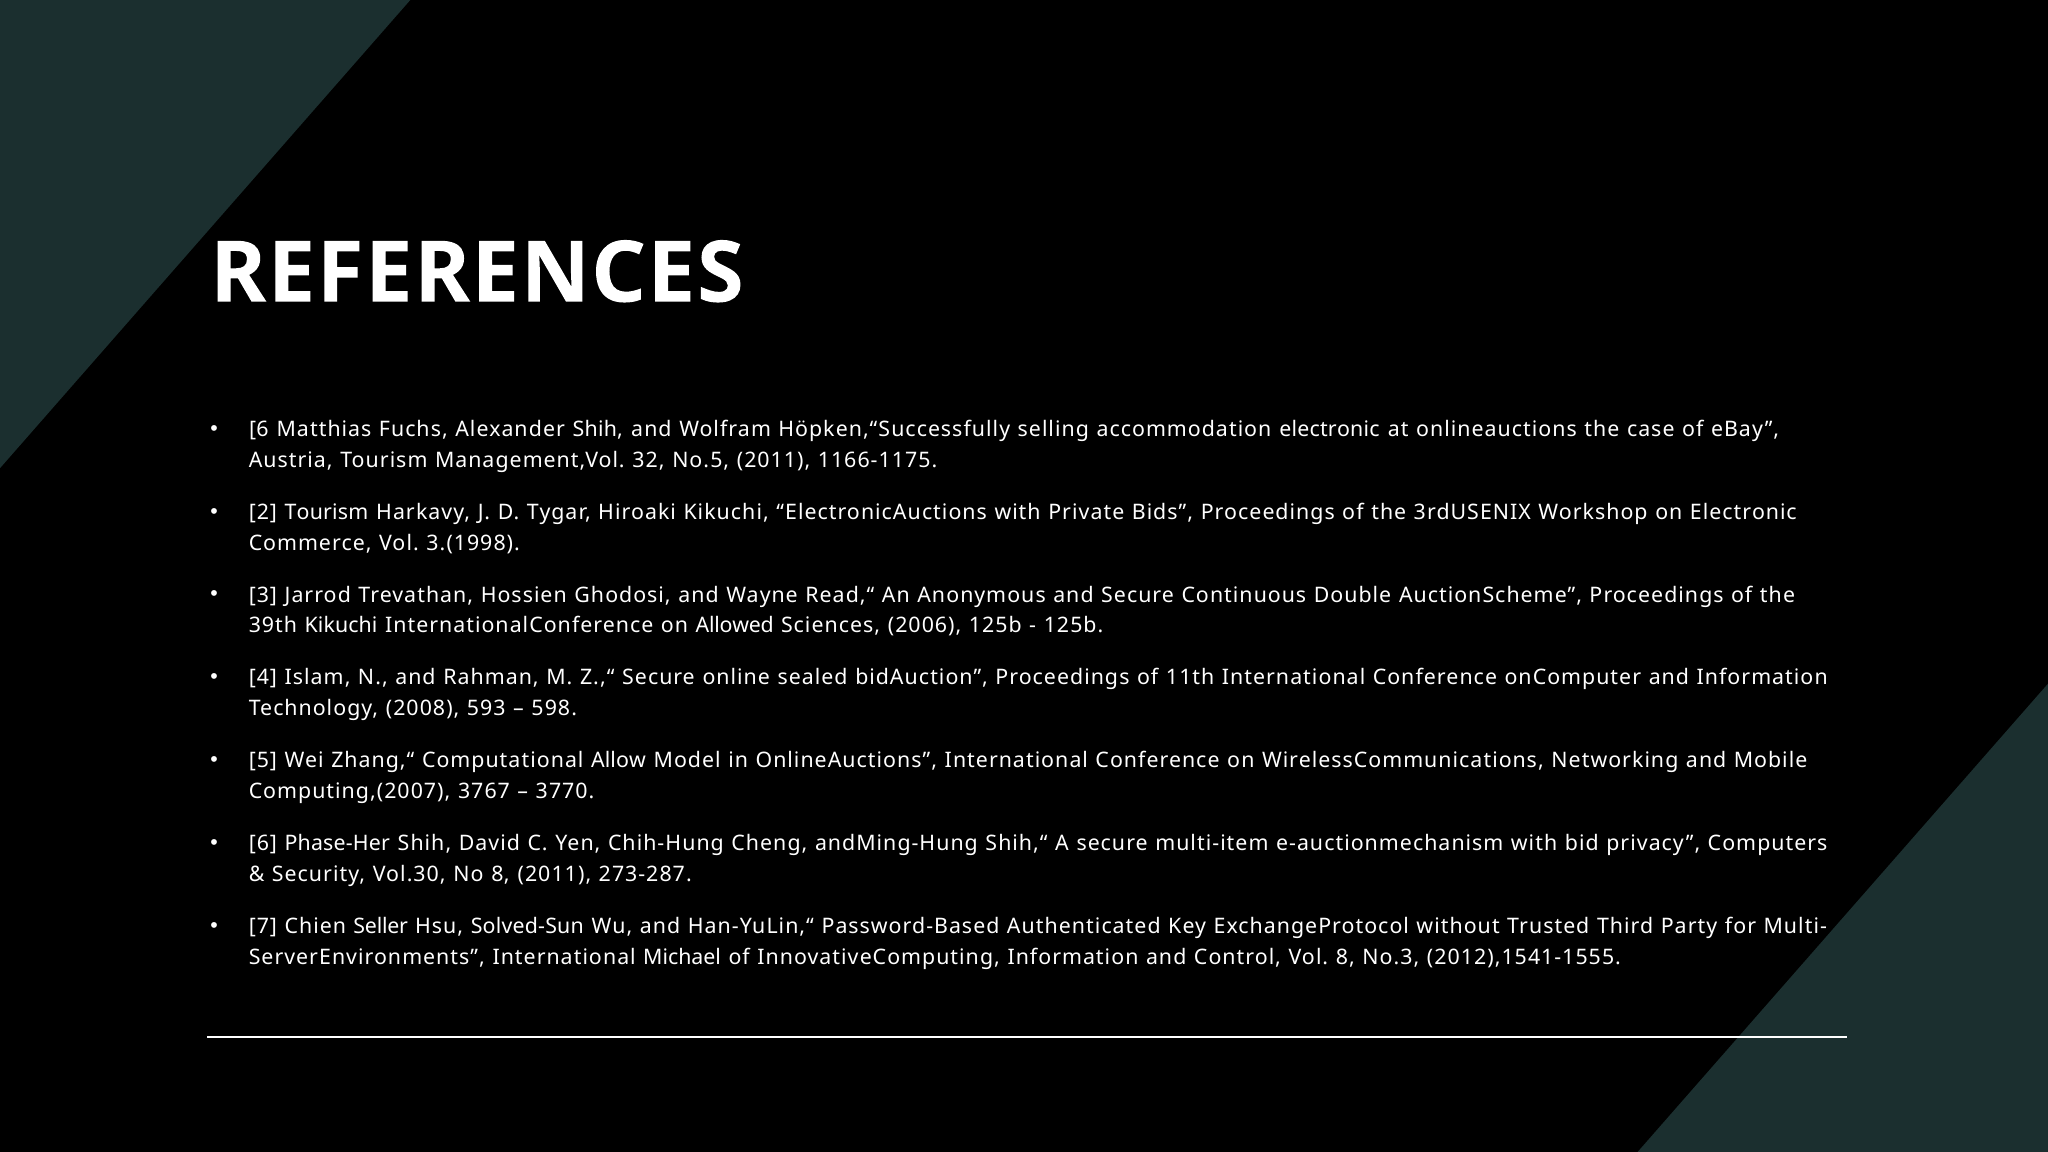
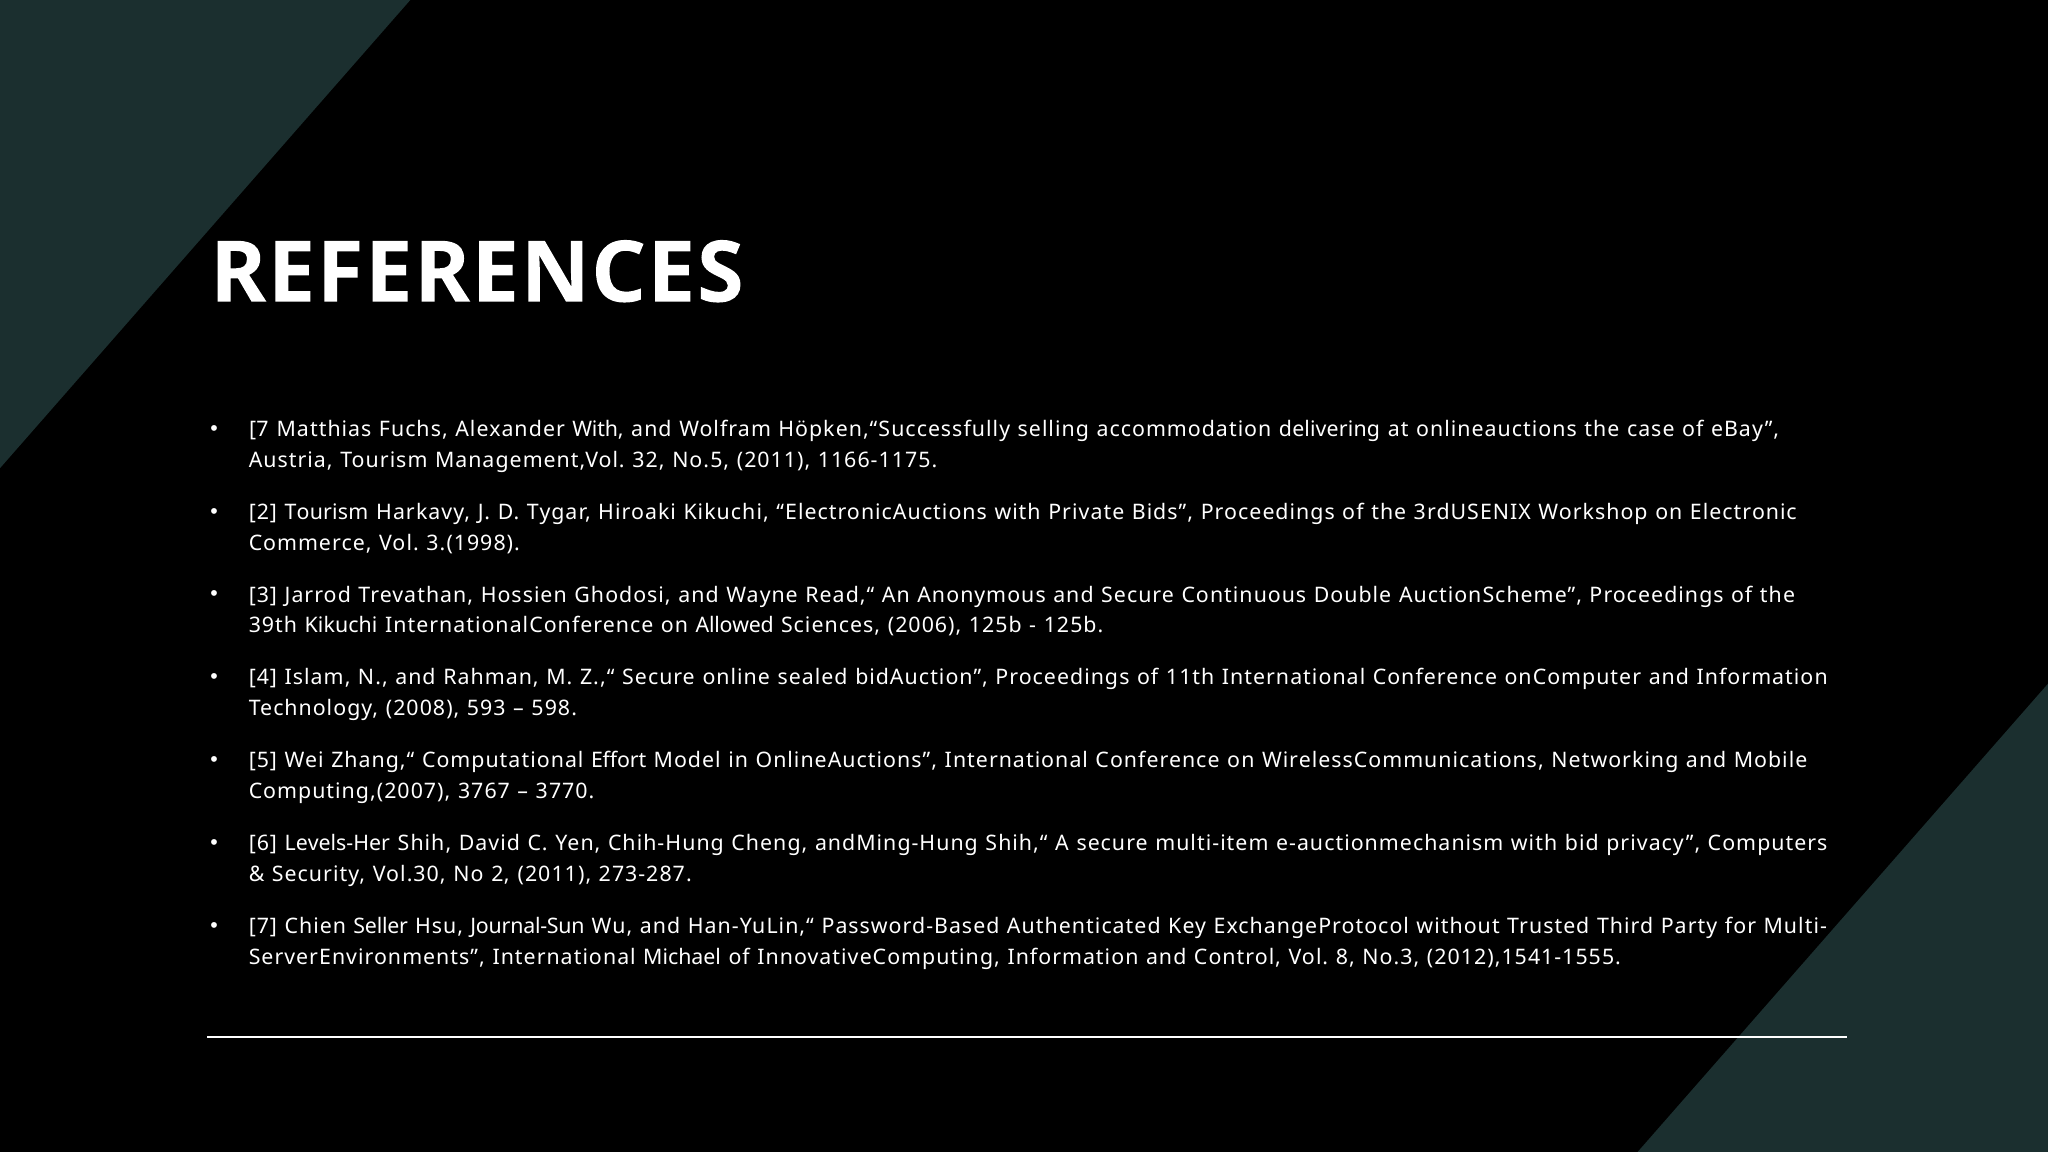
6: 6 -> 7 (259, 430)
Alexander Shih: Shih -> With (598, 430)
accommodation electronic: electronic -> delivering (1329, 430)
Allow: Allow -> Effort (619, 761)
Phase-Her: Phase-Her -> Levels-Her (337, 843)
No 8: 8 -> 2 (500, 874)
Solved-Sun: Solved-Sun -> Journal-Sun (528, 926)
